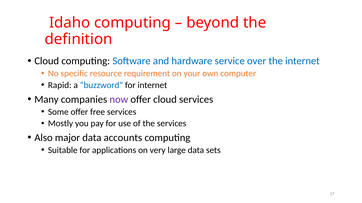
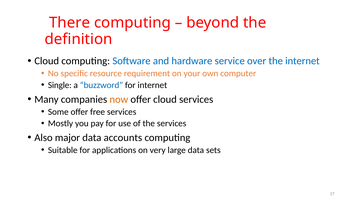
Idaho: Idaho -> There (70, 23)
Rapid: Rapid -> Single (60, 85)
now colour: purple -> orange (119, 100)
